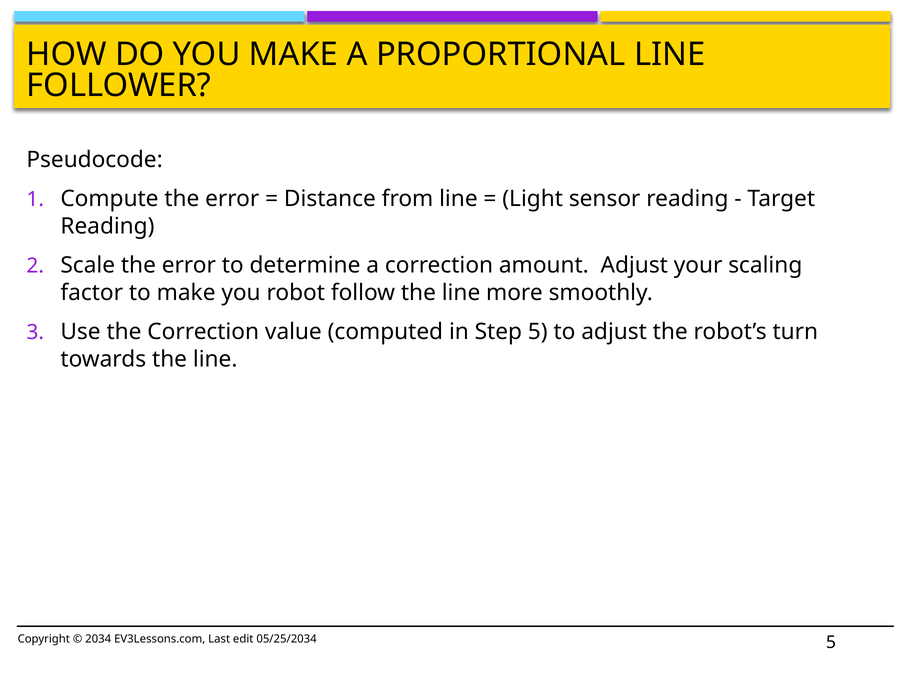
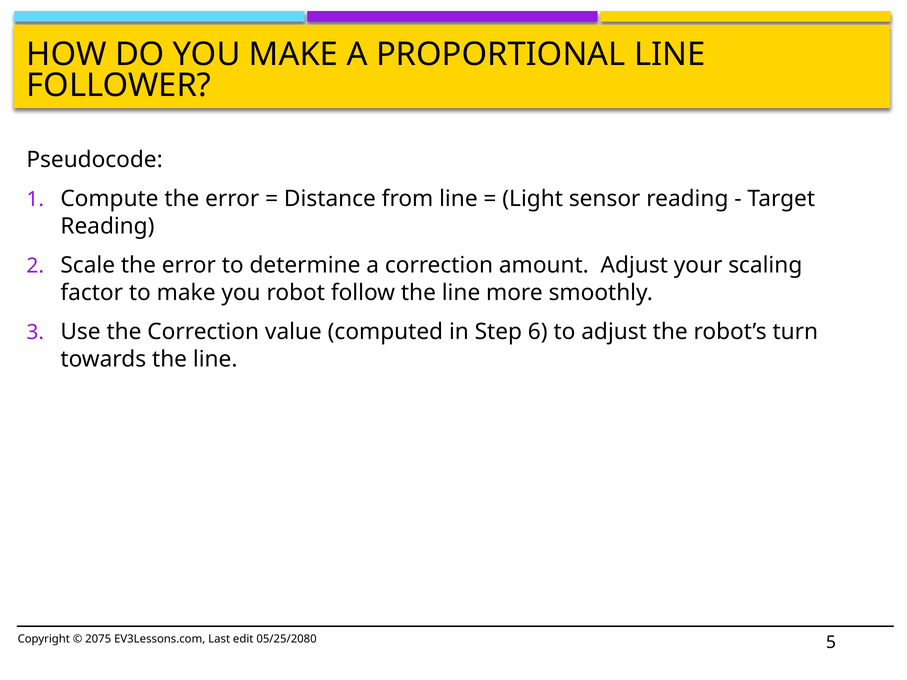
Step 5: 5 -> 6 (538, 332)
2034: 2034 -> 2075 (98, 639)
05/25/2034: 05/25/2034 -> 05/25/2080 (287, 639)
